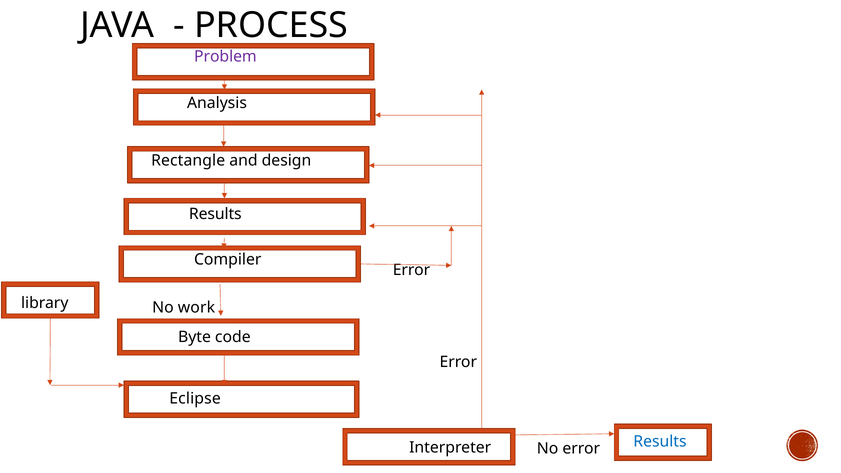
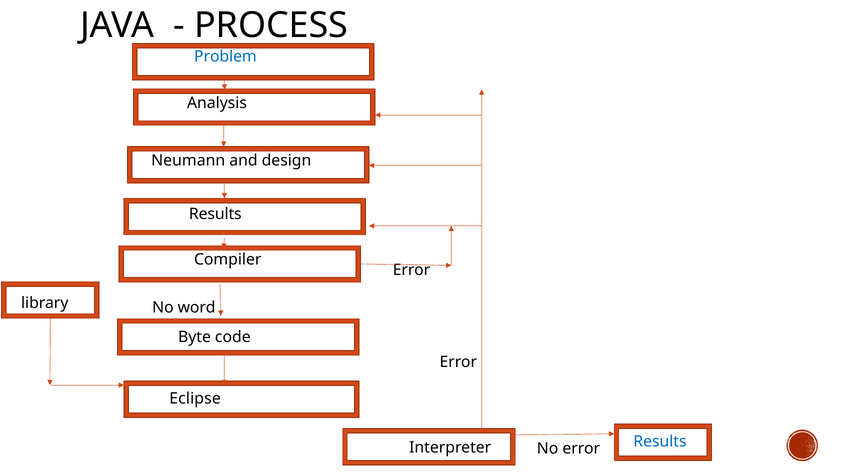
Problem colour: purple -> blue (225, 56)
Rectangle: Rectangle -> Neumann (188, 160)
work: work -> word (197, 308)
